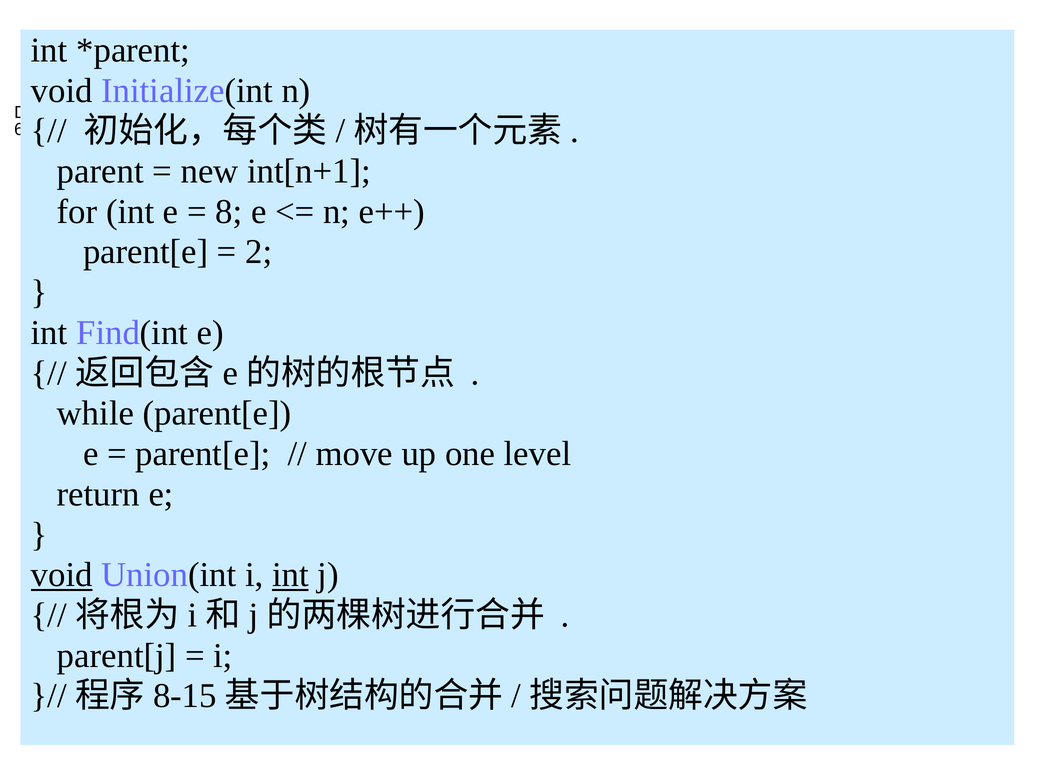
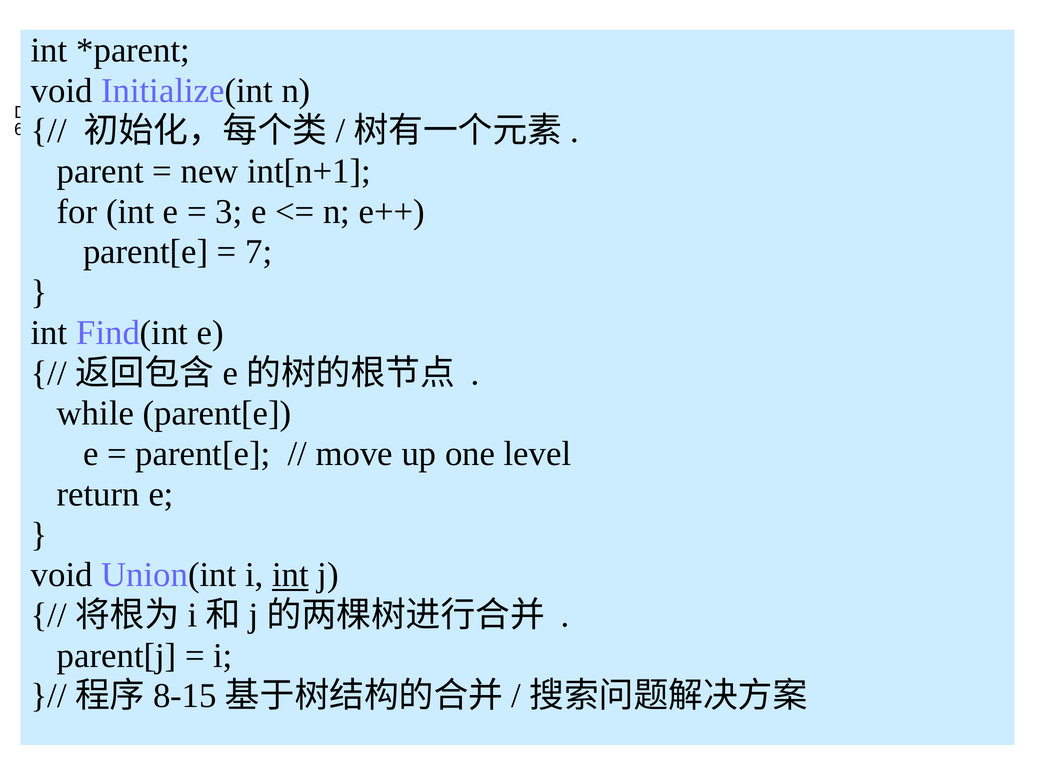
8: 8 -> 3 (229, 211)
2: 2 -> 7 (259, 252)
void underline: present -> none (62, 574)
